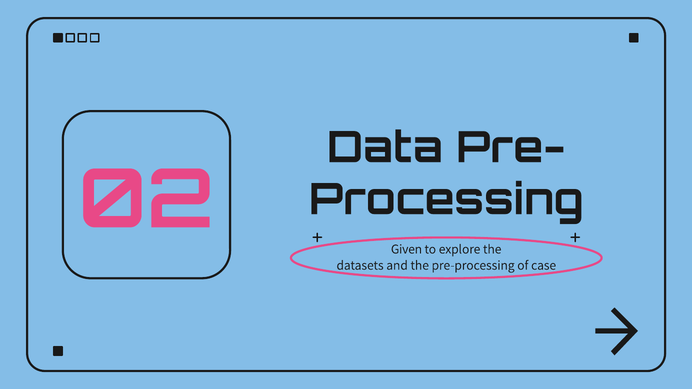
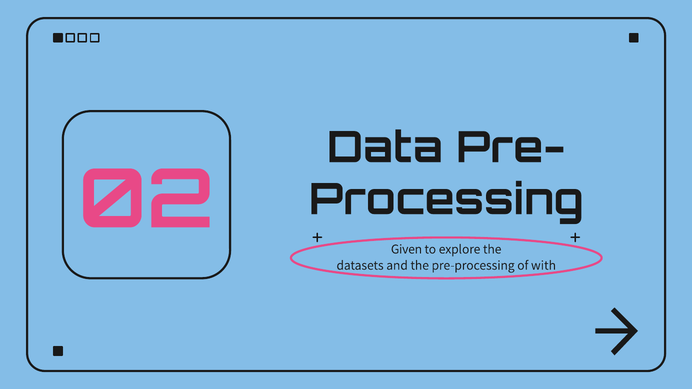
case: case -> with (544, 265)
